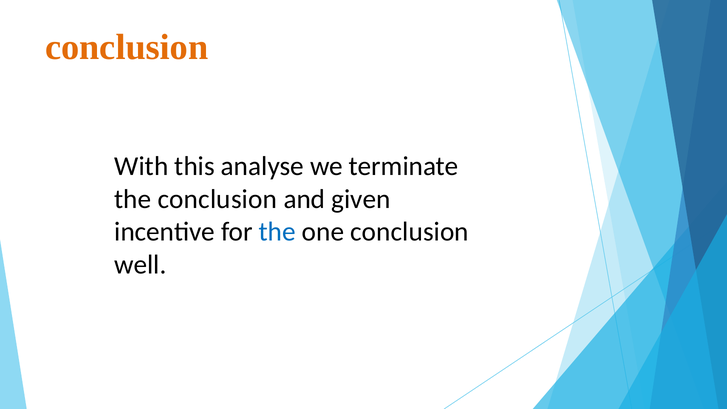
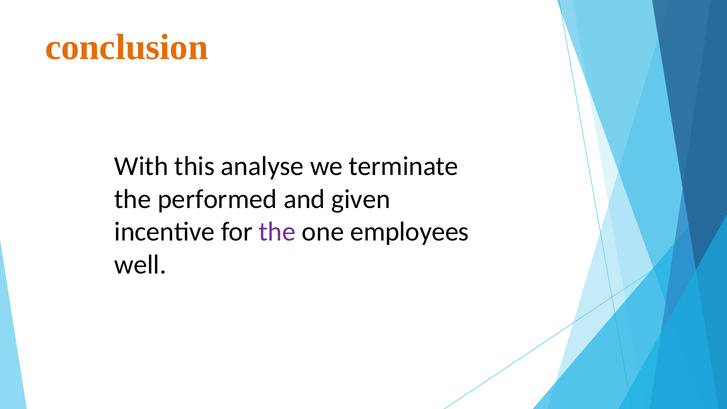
the conclusion: conclusion -> performed (217, 199)
the colour: blue -> purple (277, 232)
one conclusion: conclusion -> employees (410, 232)
